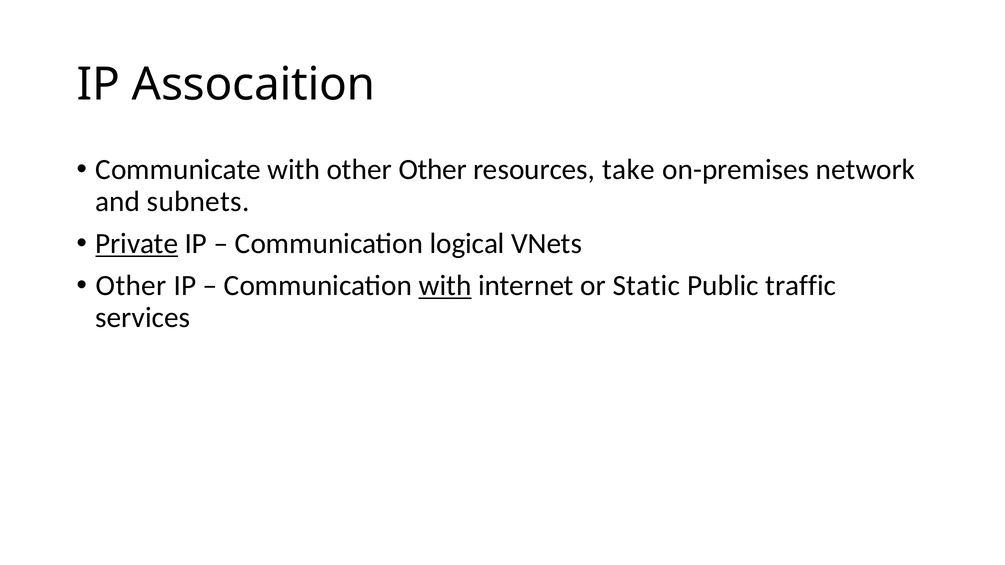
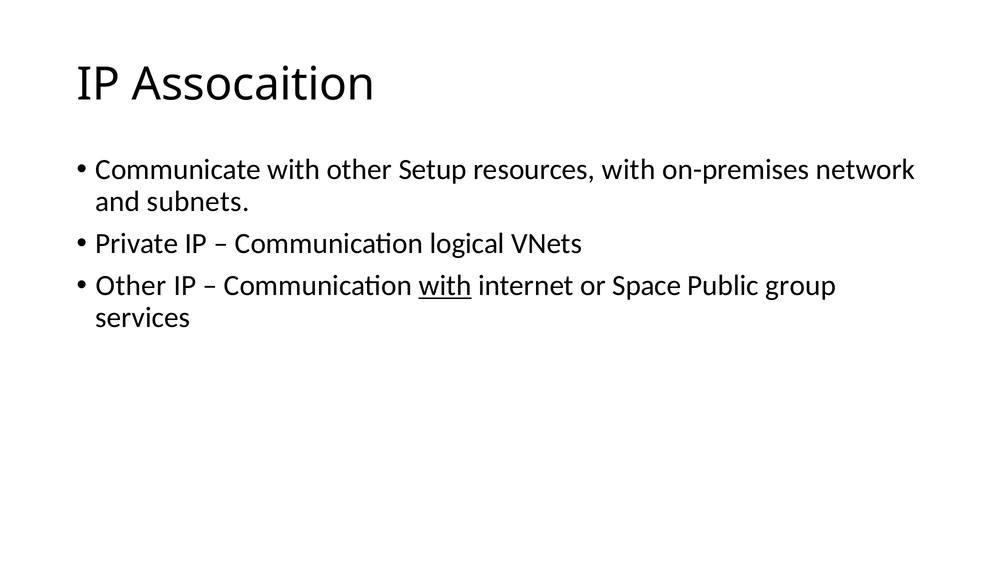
other Other: Other -> Setup (433, 170)
resources take: take -> with (629, 170)
Private underline: present -> none (137, 244)
Static: Static -> Space (647, 286)
traffic: traffic -> group (801, 286)
